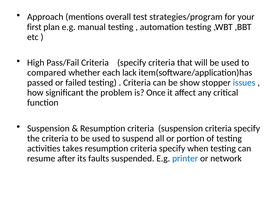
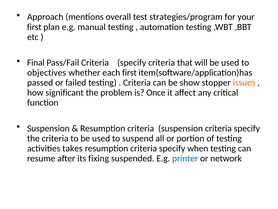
High: High -> Final (36, 62)
compared: compared -> objectives (47, 72)
each lack: lack -> first (129, 72)
issues colour: blue -> orange (244, 82)
faults: faults -> fixing (99, 158)
